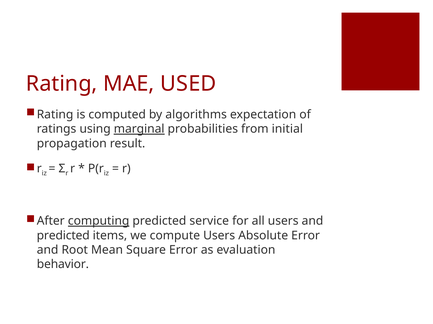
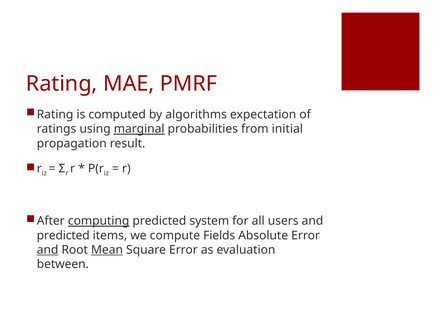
USED: USED -> PMRF (188, 84)
service: service -> system (209, 222)
compute Users: Users -> Fields (219, 236)
and underline: none -> present (48, 250)
Mean underline: none -> present (107, 250)
behavior: behavior -> between (63, 265)
